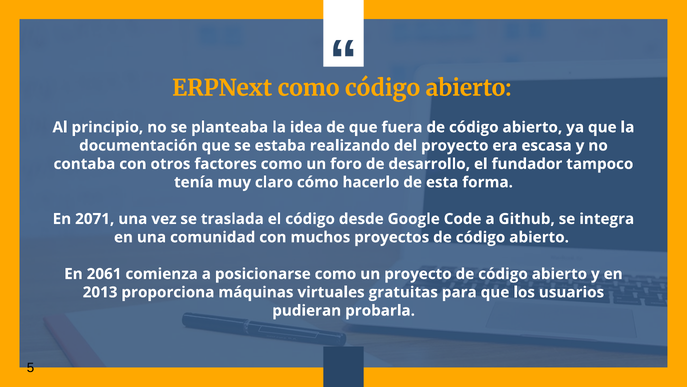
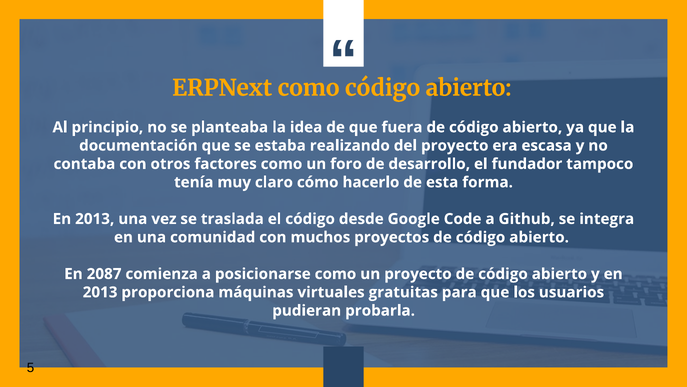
2071: 2071 -> 2013 (95, 219)
2061: 2061 -> 2087 (104, 274)
